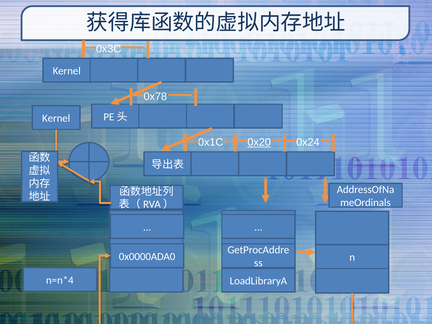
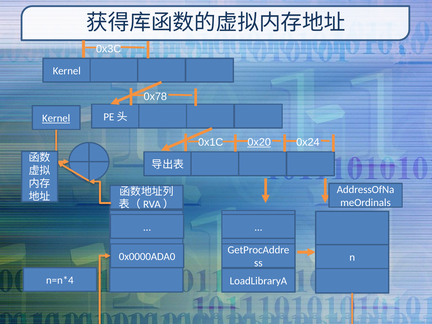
Kernel underline: none -> present (56, 118)
